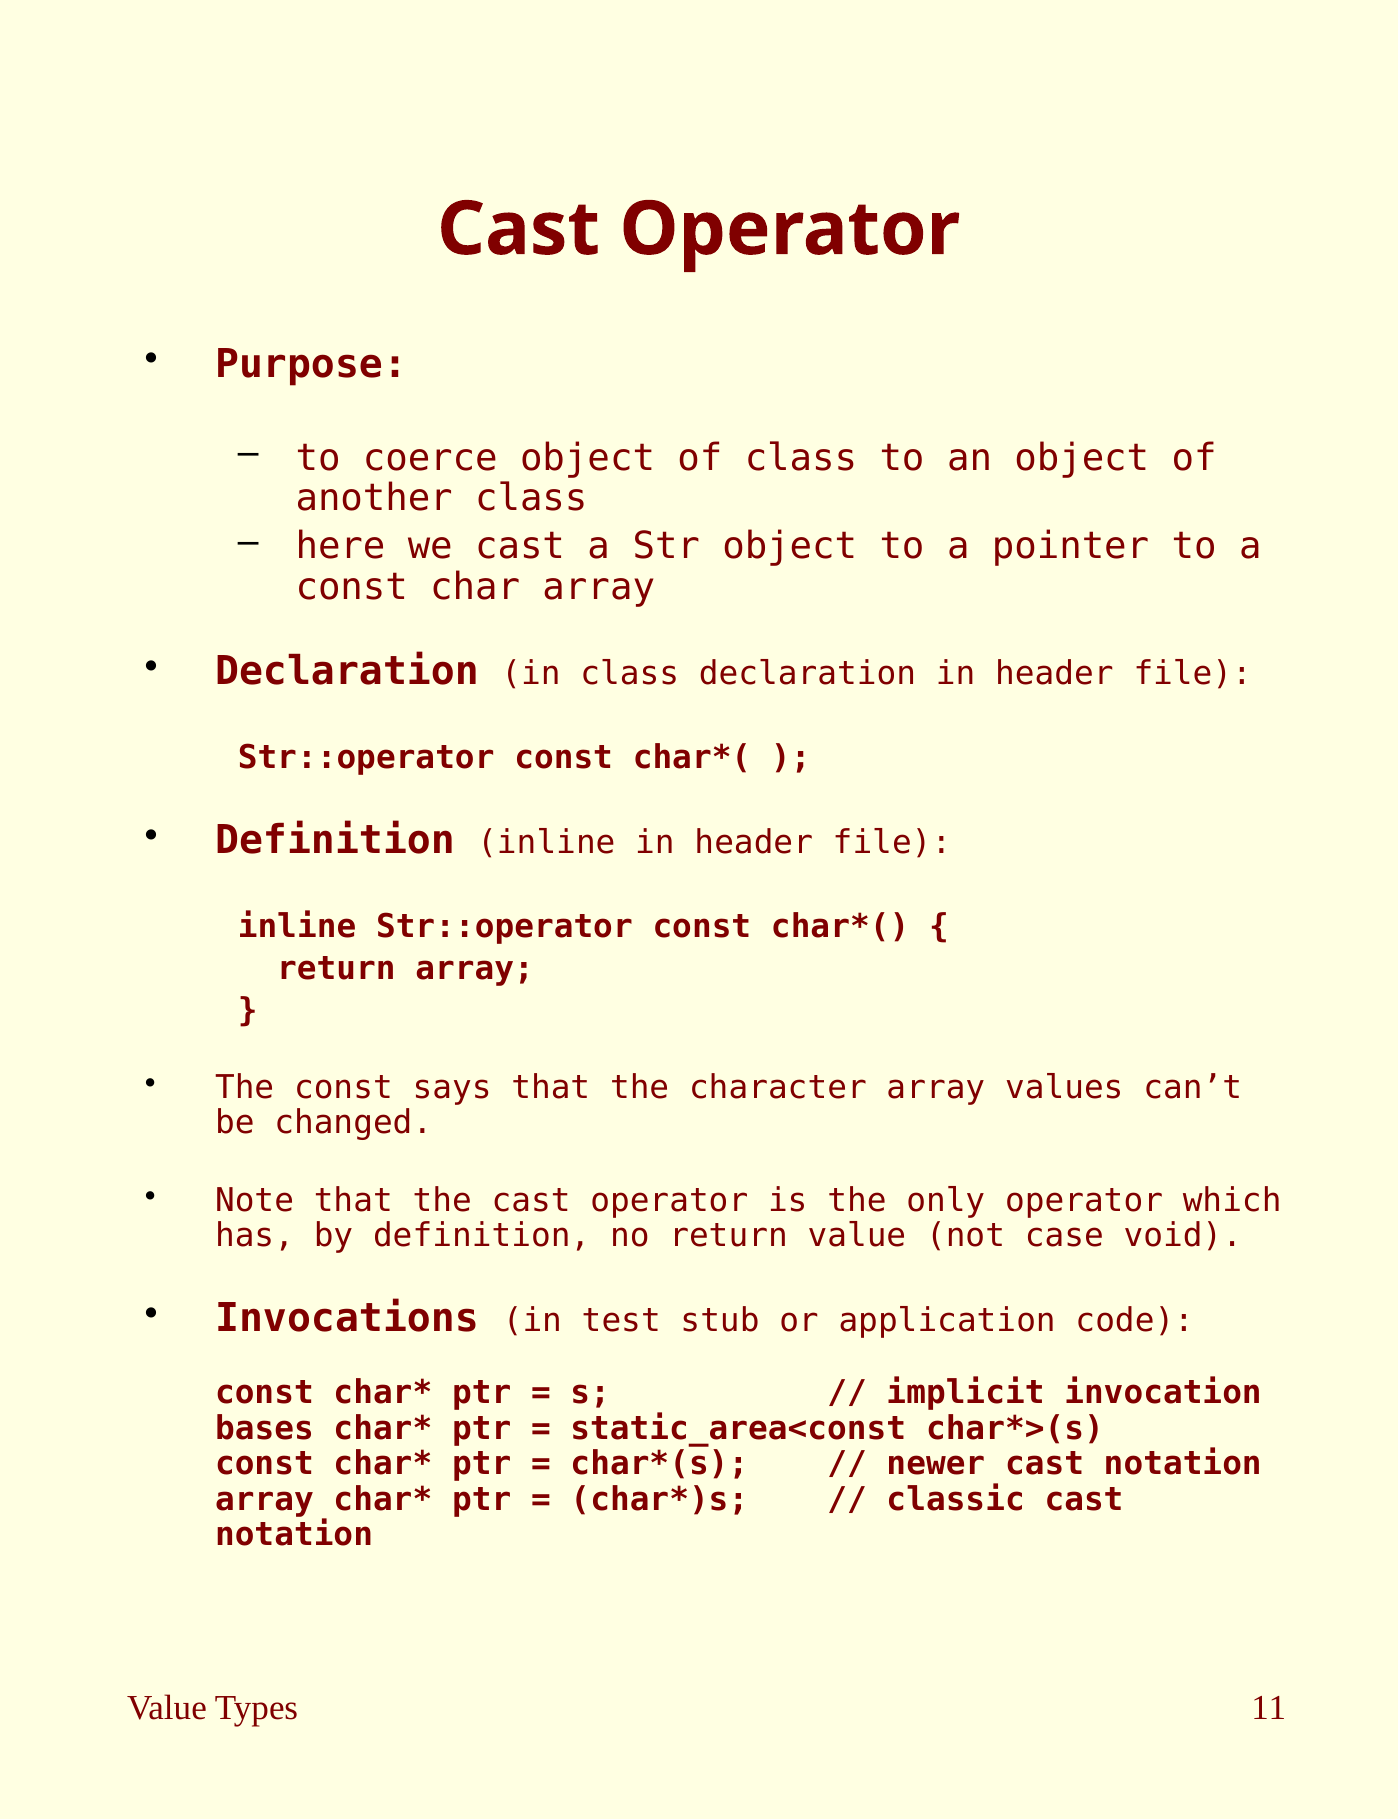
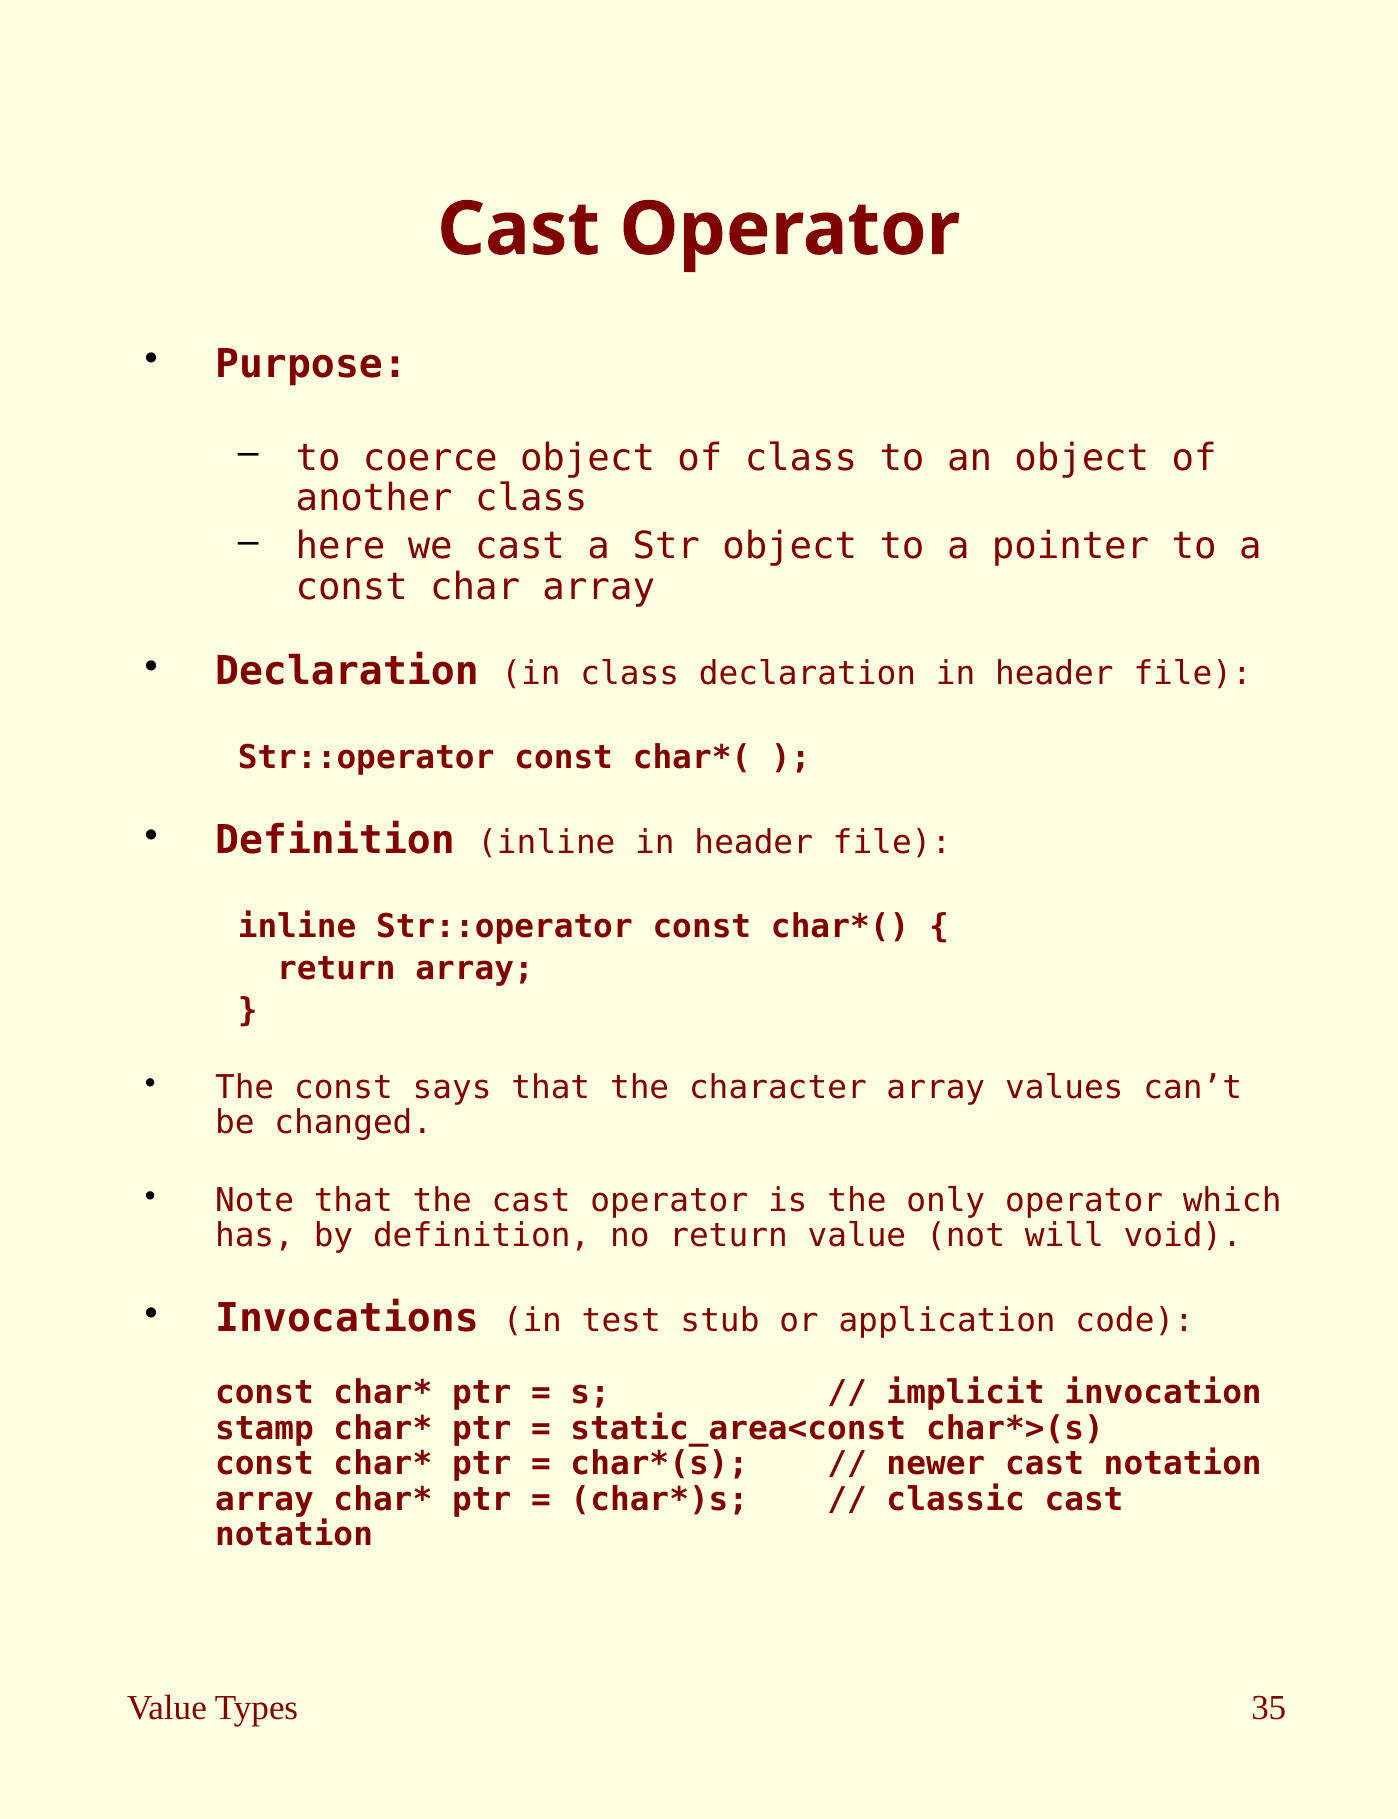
case: case -> will (1064, 1236)
bases: bases -> stamp (264, 1428)
11: 11 -> 35 (1269, 1708)
